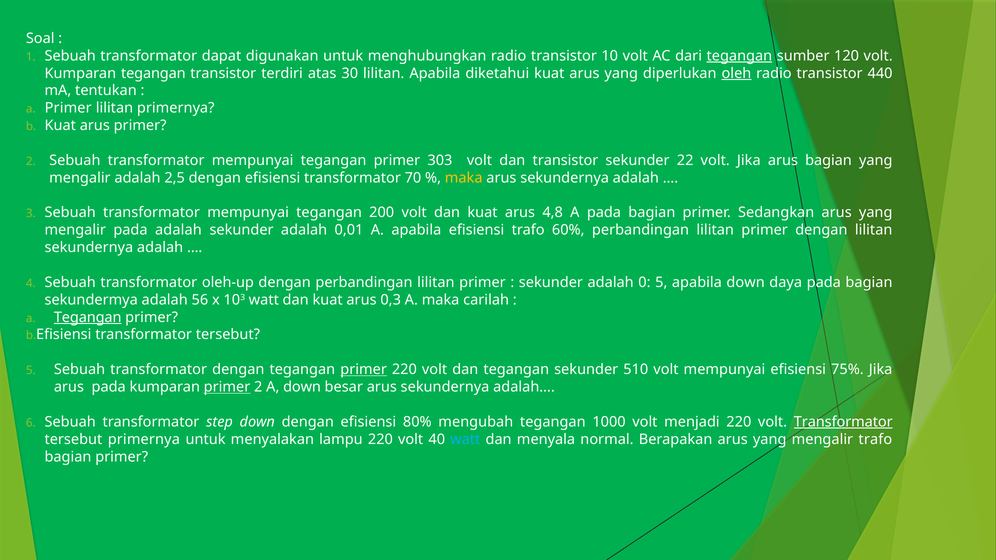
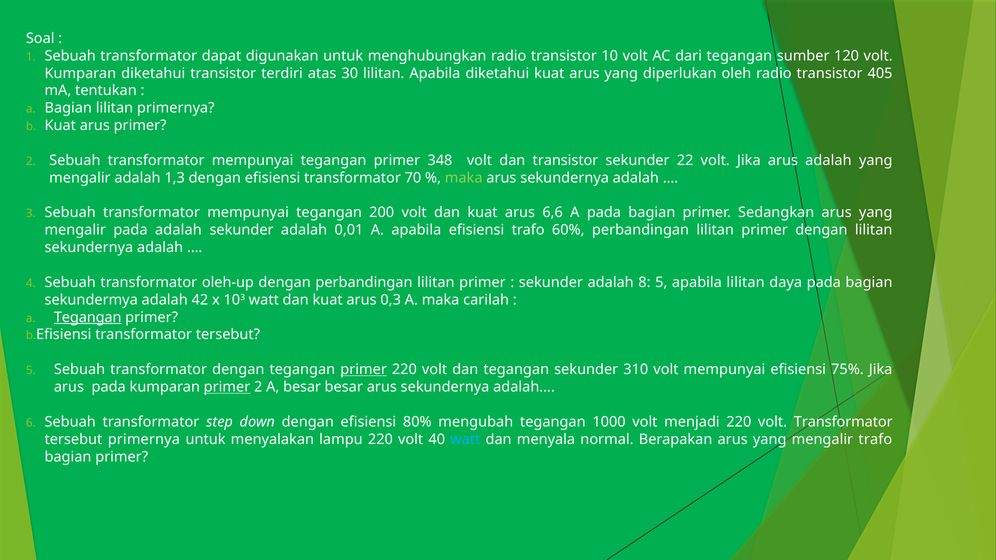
tegangan underline: present -> none (739, 56)
Kumparan tegangan: tegangan -> diketahui (153, 73)
oleh underline: present -> none (736, 73)
440: 440 -> 405 (880, 73)
a Primer: Primer -> Bagian (68, 108)
303: 303 -> 348 (440, 160)
arus bagian: bagian -> adalah (828, 160)
2,5: 2,5 -> 1,3 (175, 178)
maka colour: yellow -> light green (464, 178)
4,8: 4,8 -> 6,6 (553, 213)
0: 0 -> 8 (644, 283)
apabila down: down -> lilitan (746, 283)
56: 56 -> 42 (200, 300)
510: 510 -> 310 (636, 370)
A down: down -> besar (302, 387)
Transformator underline: present -> none (843, 422)
